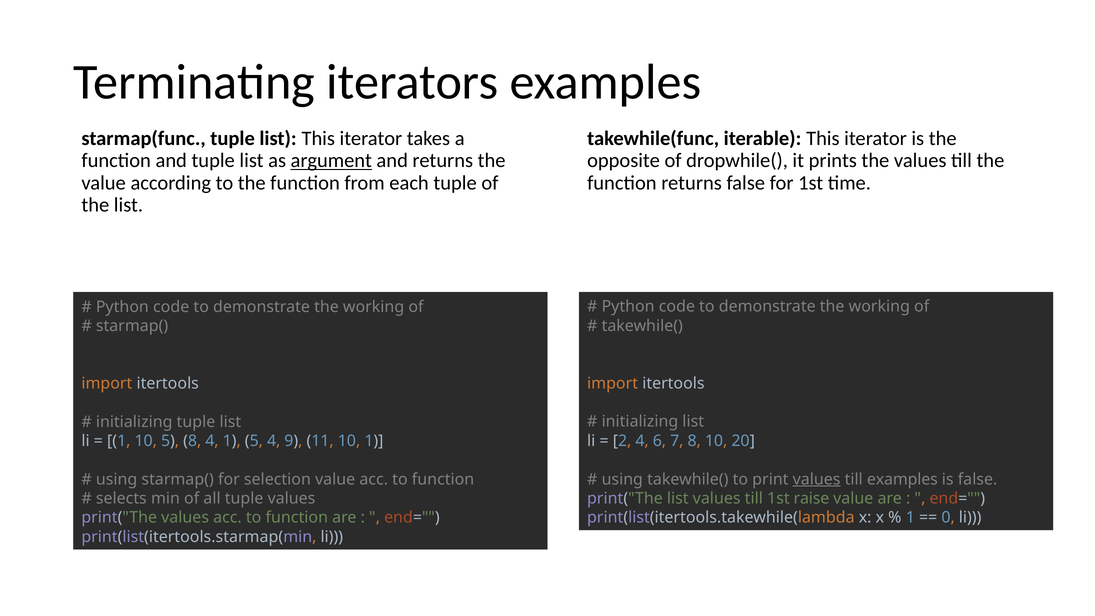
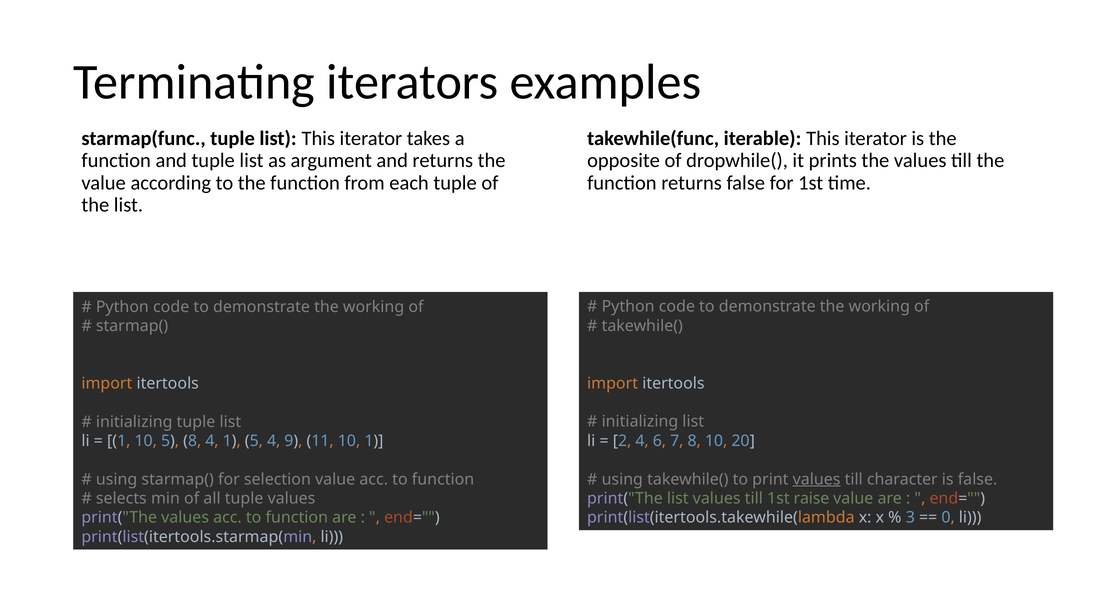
argument underline: present -> none (331, 161)
till examples: examples -> character (902, 479)
1: 1 -> 3 (910, 518)
